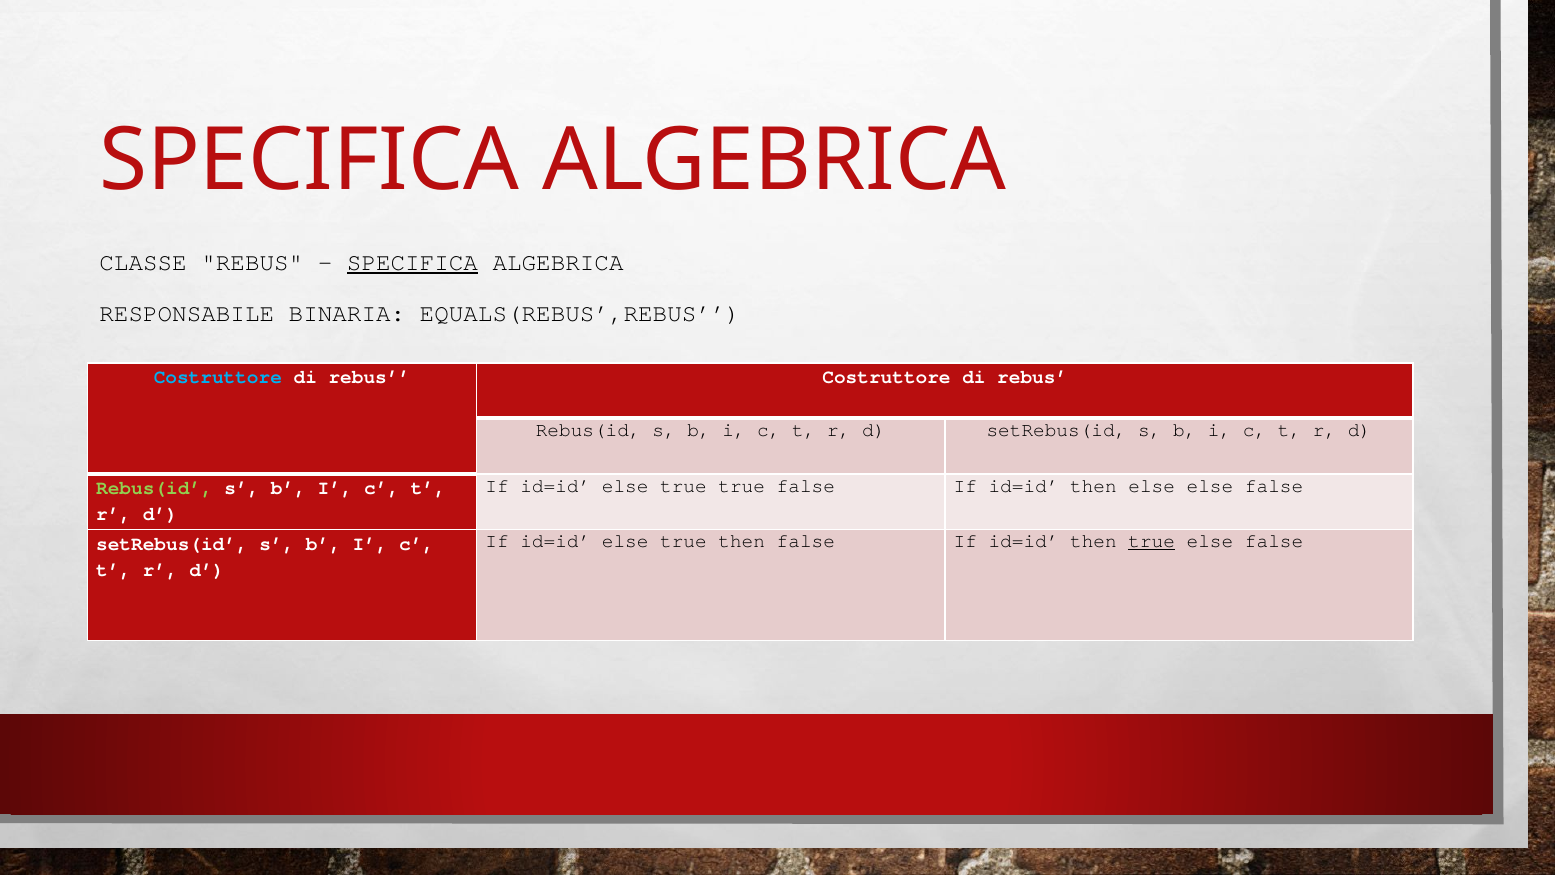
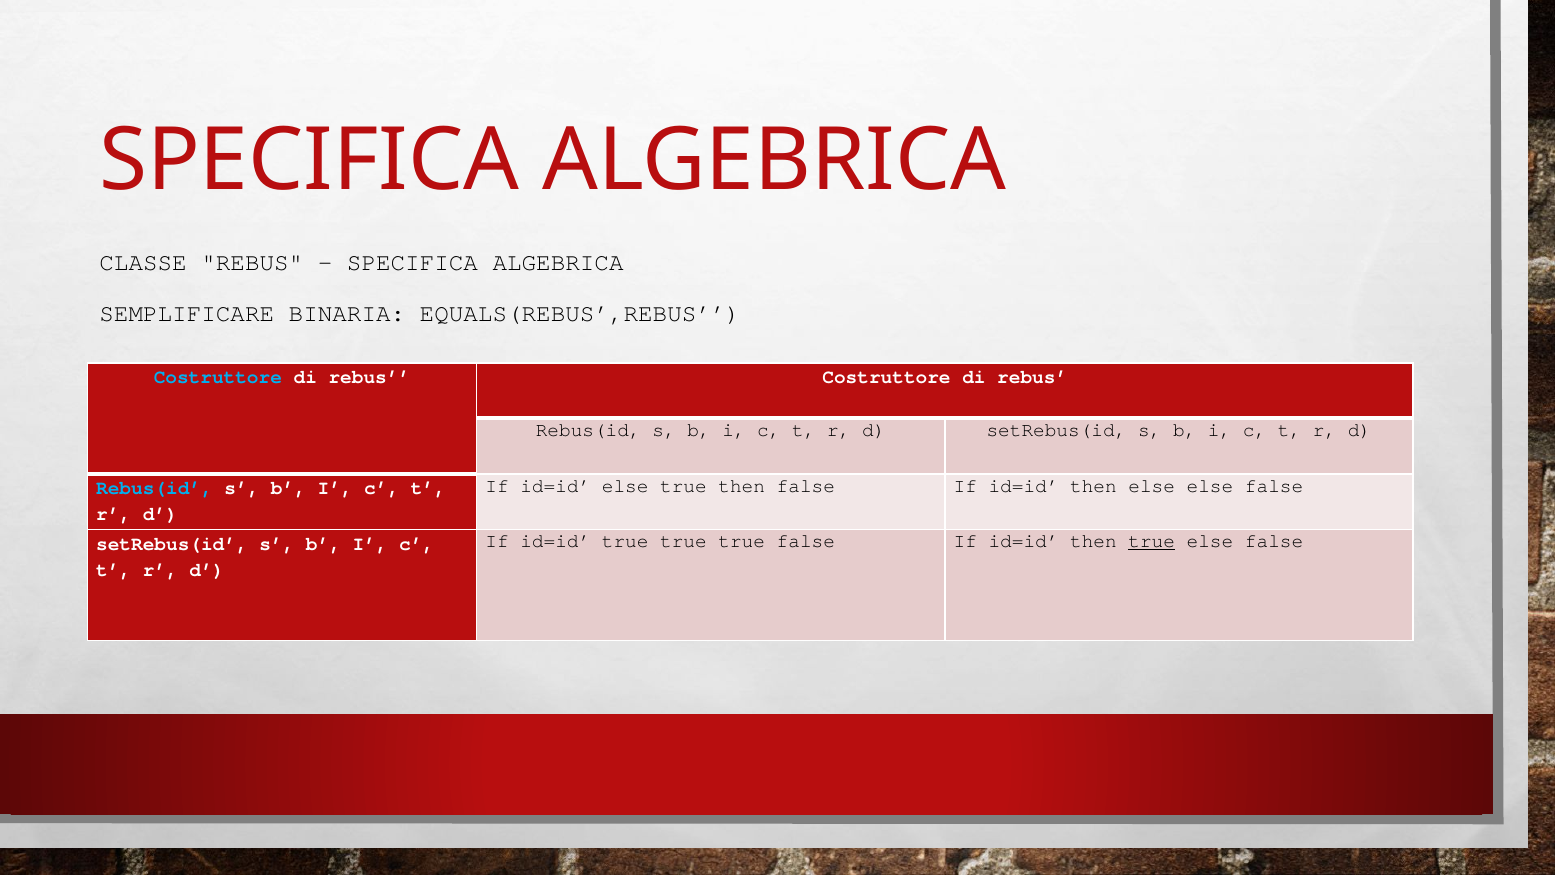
SPECIFICA underline: present -> none (412, 262)
RESPONSABILE: RESPONSABILE -> SEMPLIFICARE (187, 313)
true true: true -> then (742, 486)
Rebus(id colour: light green -> light blue (154, 488)
else: else -> true (625, 541)
then: then -> true (742, 541)
